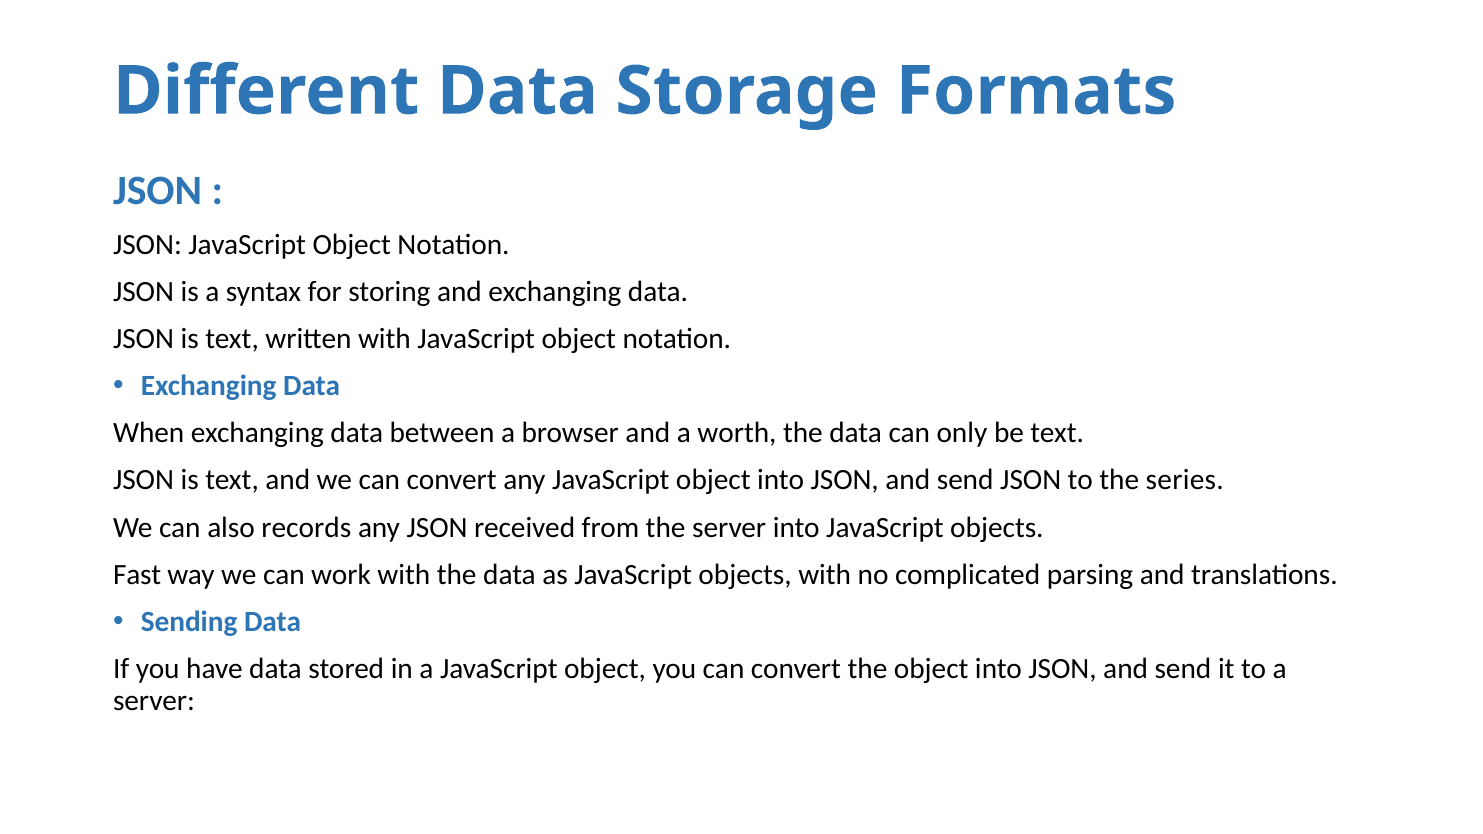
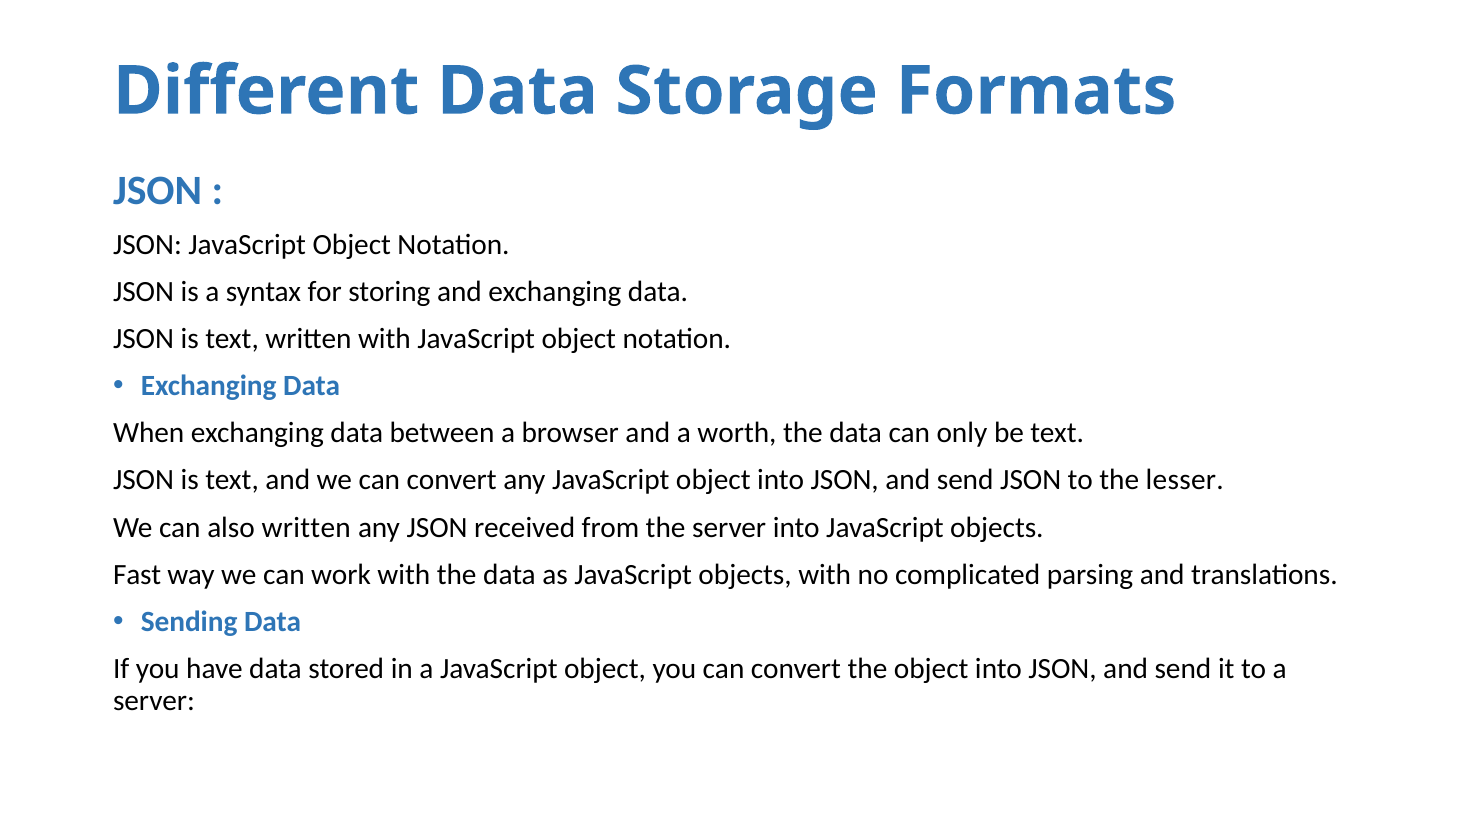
series: series -> lesser (1185, 480)
also records: records -> written (306, 527)
